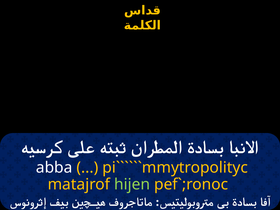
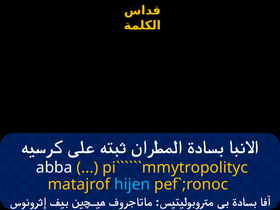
hijen colour: light green -> light blue (132, 184)
